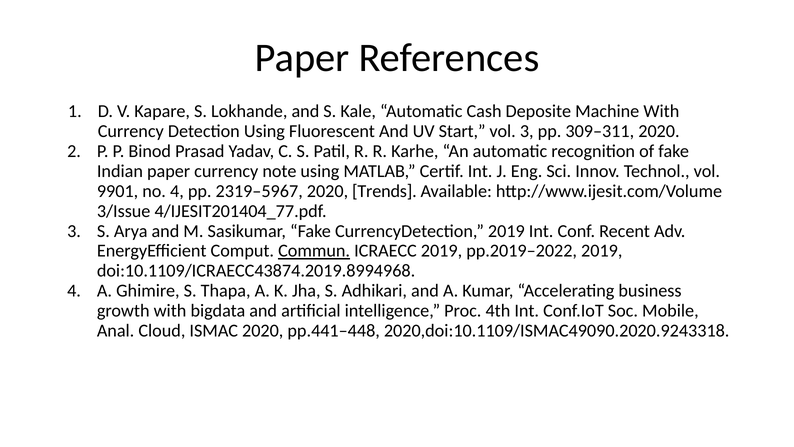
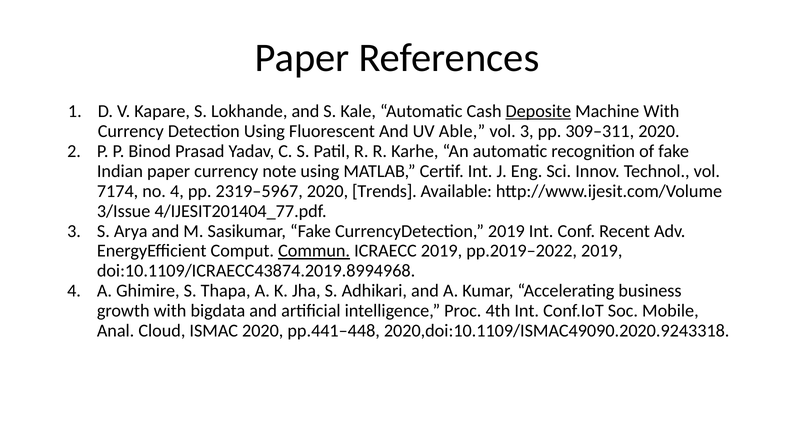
Deposite underline: none -> present (538, 111)
Start: Start -> Able (462, 131)
9901: 9901 -> 7174 (118, 191)
